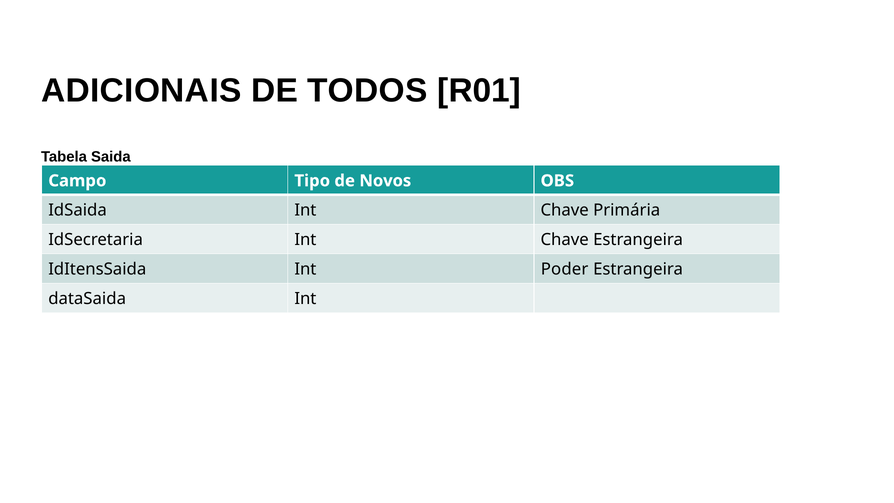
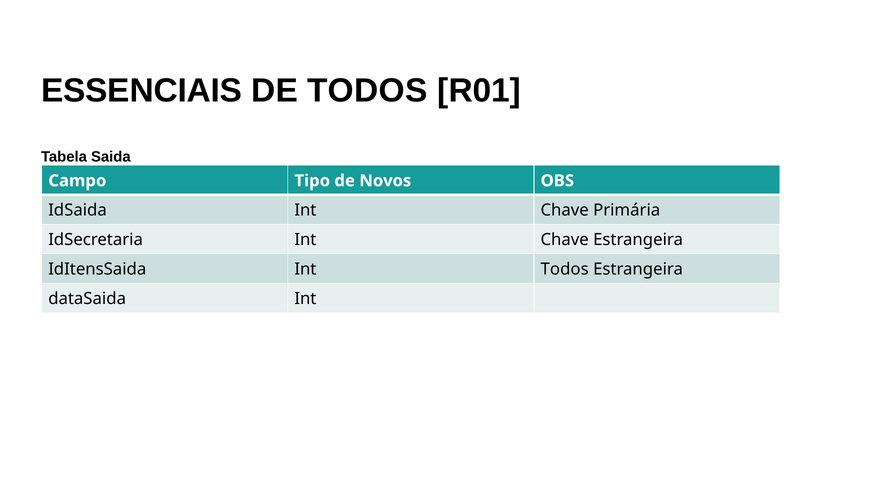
ADICIONAIS: ADICIONAIS -> ESSENCIAIS (142, 91)
Int Poder: Poder -> Todos (565, 269)
